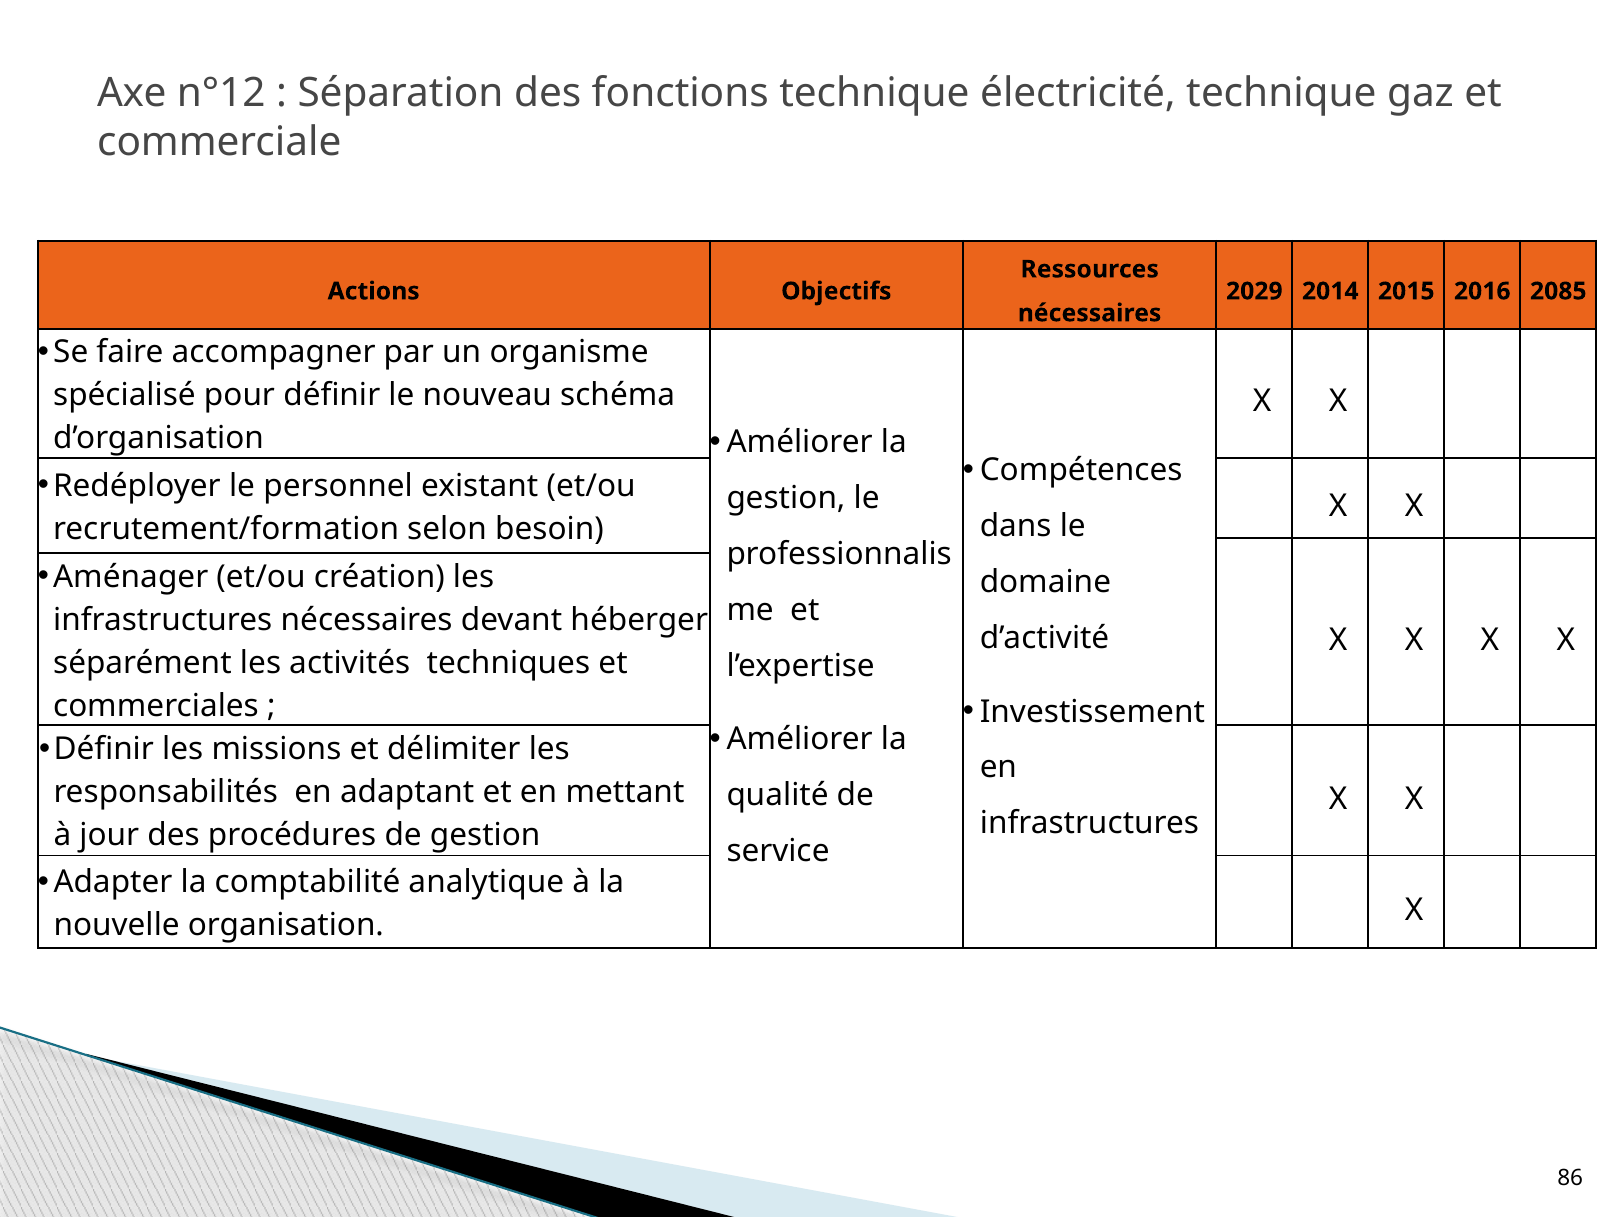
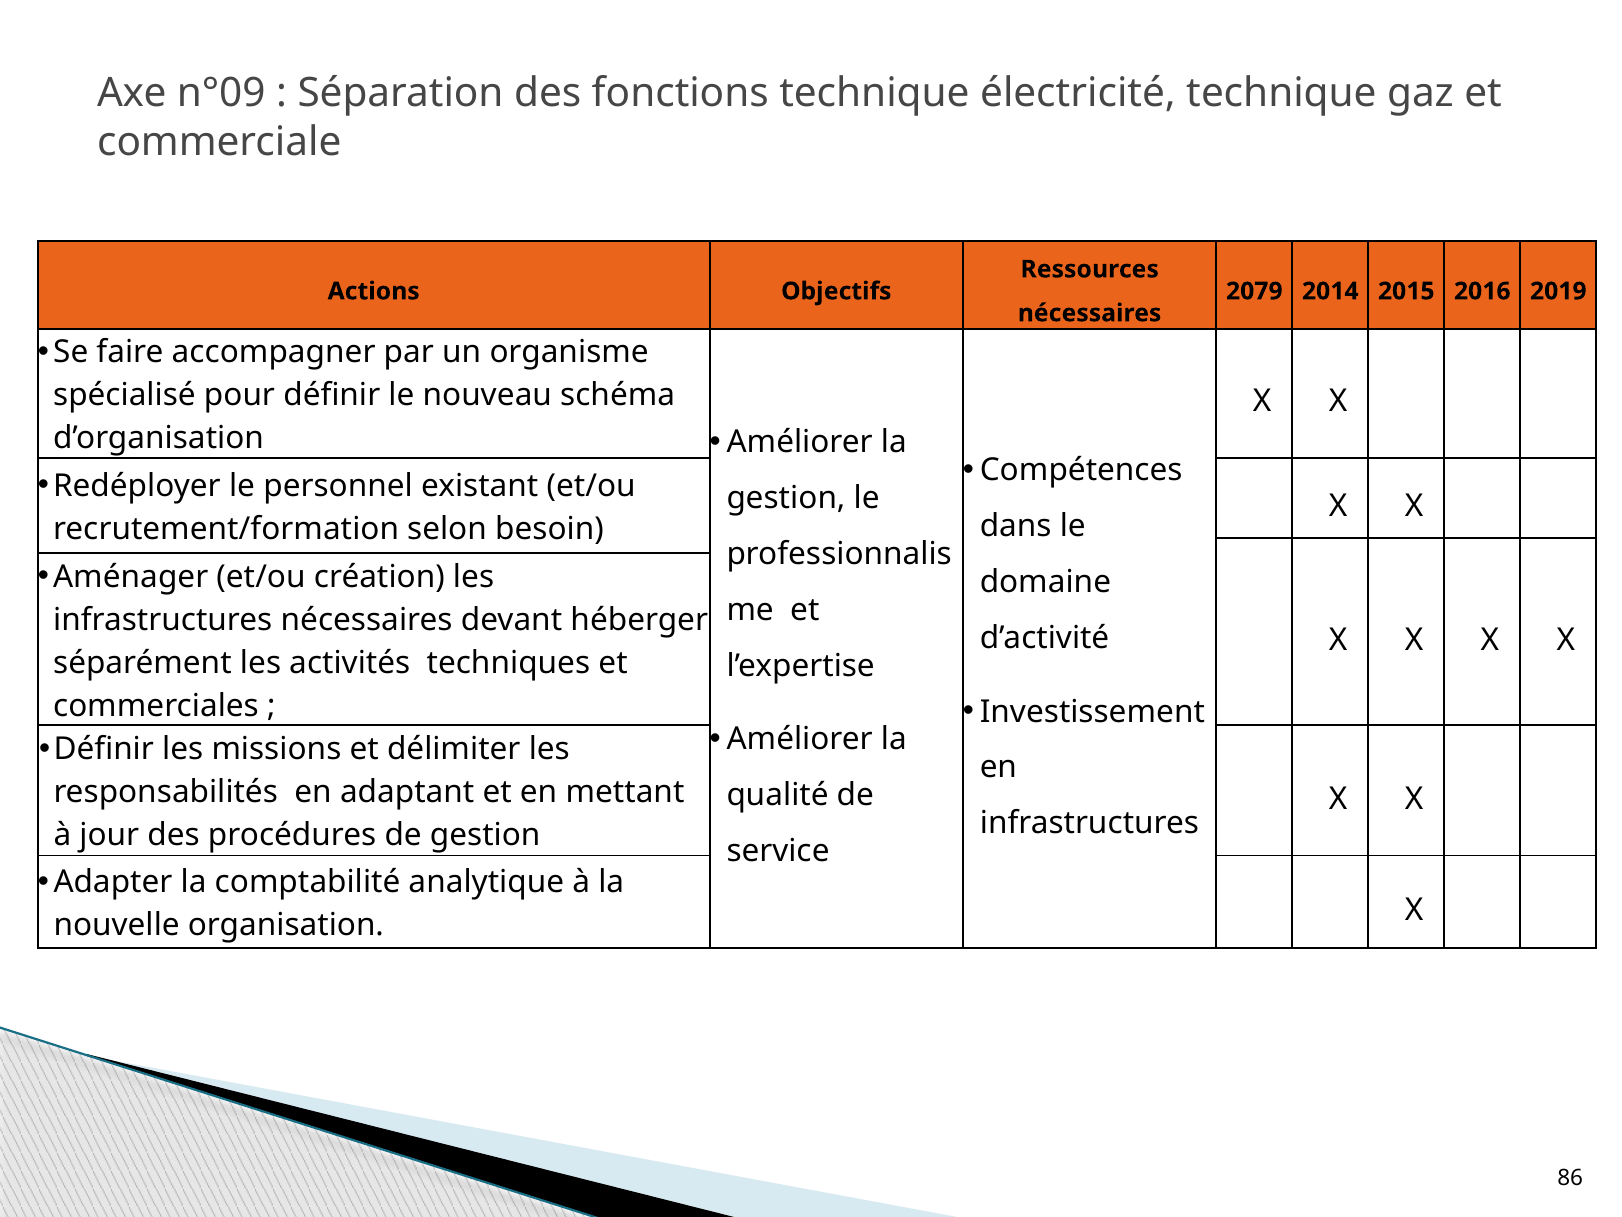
n°12: n°12 -> n°09 (221, 93)
2029: 2029 -> 2079 (1254, 291)
2085: 2085 -> 2019 (1558, 291)
